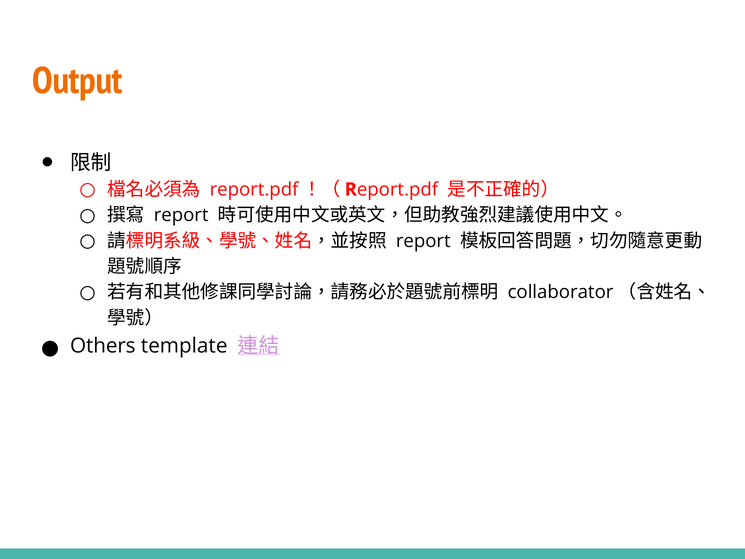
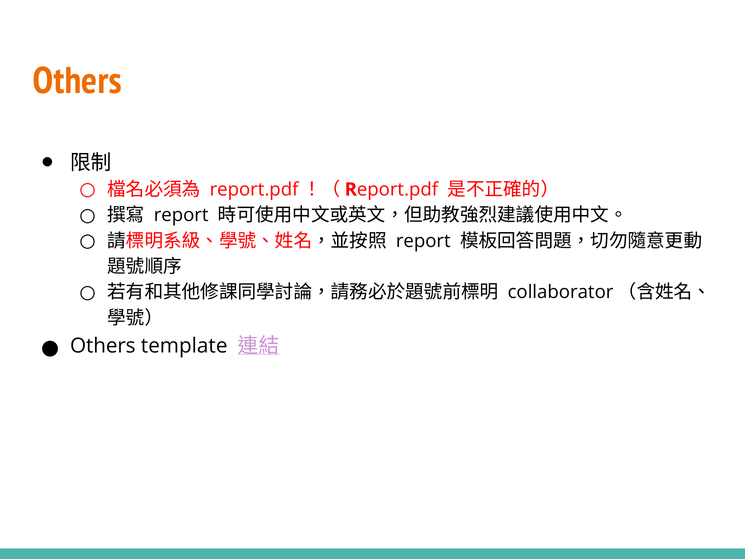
Output: Output -> Others (77, 81)
